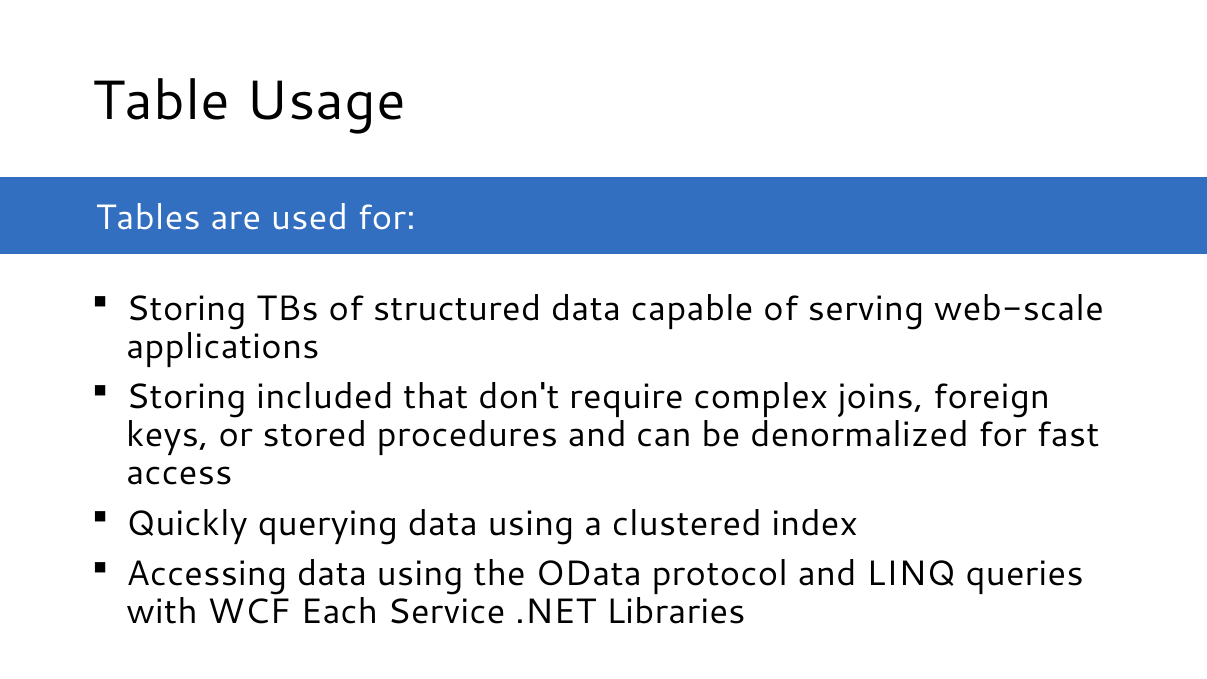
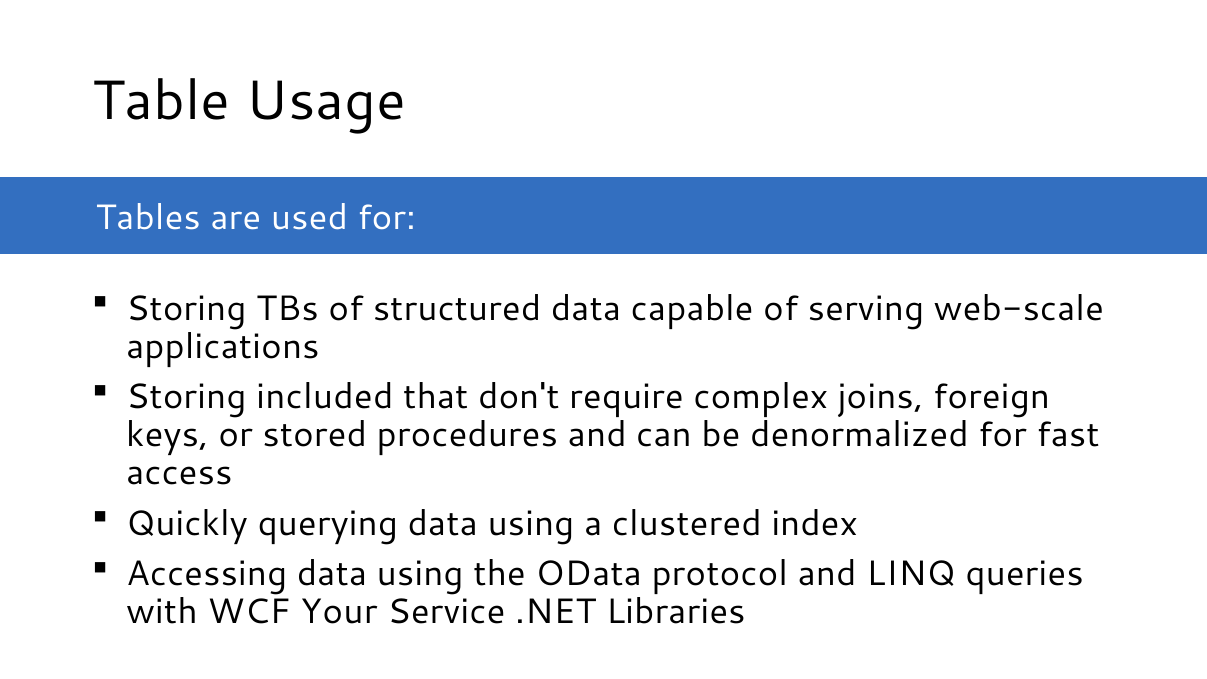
Each: Each -> Your (339, 612)
